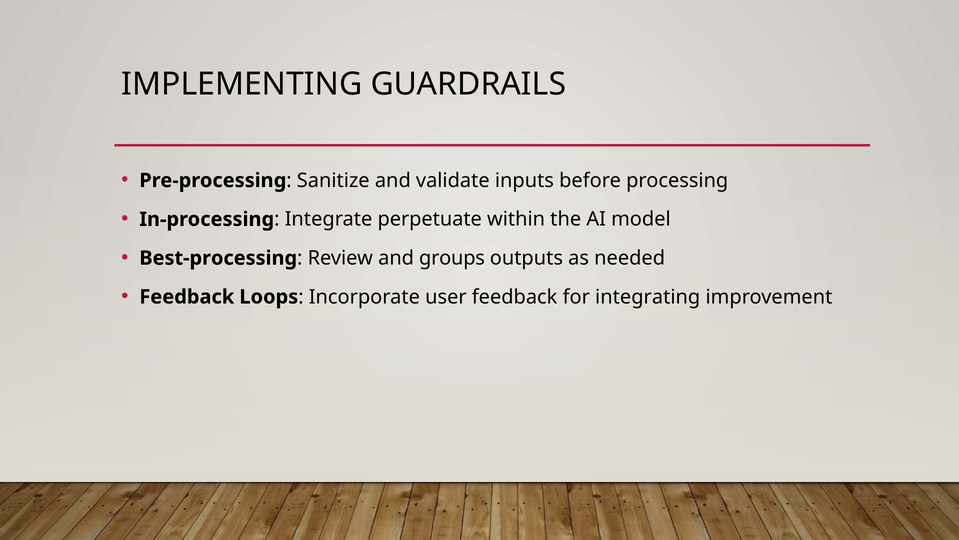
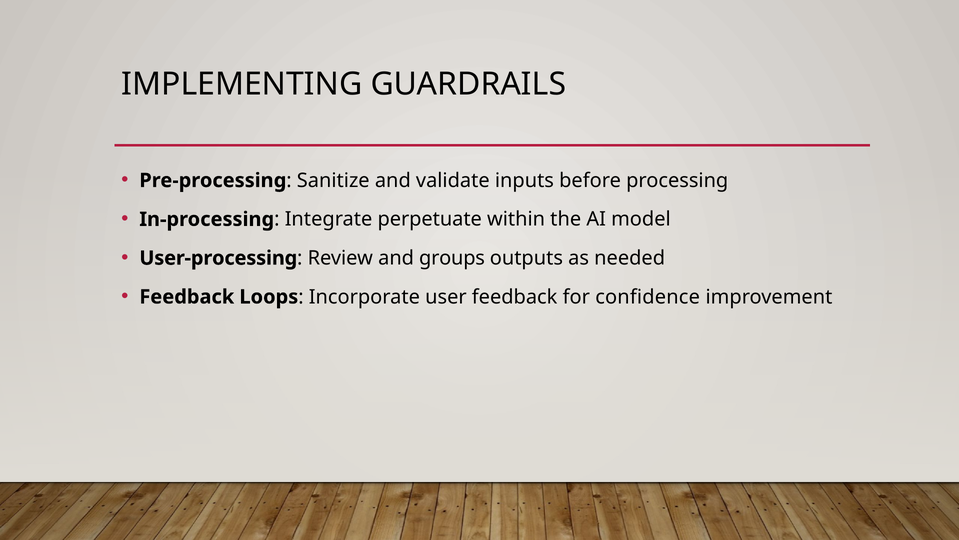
Best-processing: Best-processing -> User-processing (218, 258)
integrating: integrating -> confidence (648, 297)
